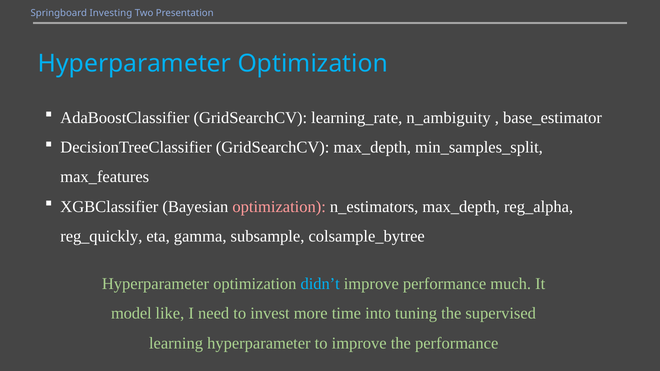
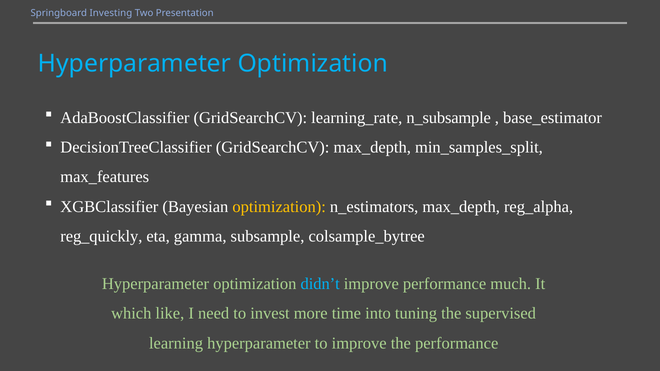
n_ambiguity: n_ambiguity -> n_subsample (449, 118)
optimization colour: pink -> yellow (279, 207)
model: model -> which (131, 314)
